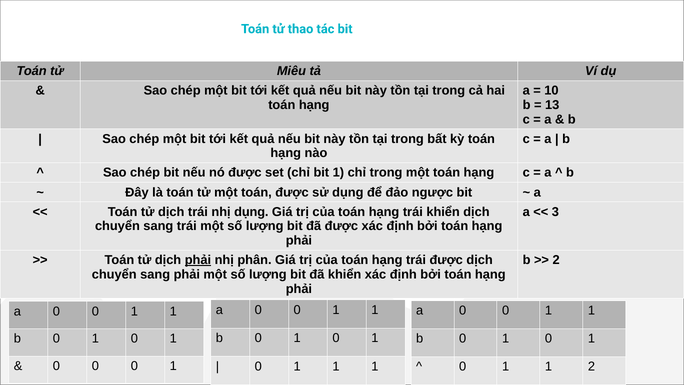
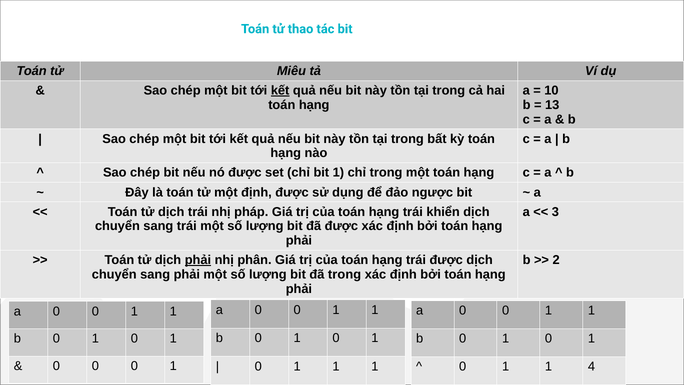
kết underline: none -> present (280, 91)
tử một toán: toán -> định (256, 192)
nhị dụng: dụng -> pháp (251, 212)
đã khiển: khiển -> trong (345, 274)
1 2: 2 -> 4 (591, 366)
